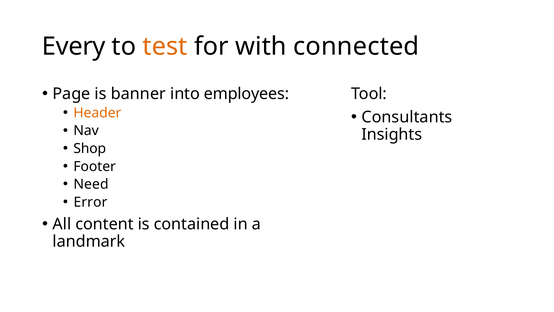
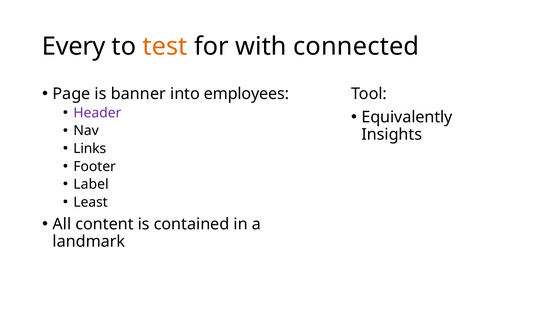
Header colour: orange -> purple (97, 113)
Consultants: Consultants -> Equivalently (407, 117)
Shop: Shop -> Links (90, 148)
Need: Need -> Label (91, 184)
Error: Error -> Least (91, 202)
